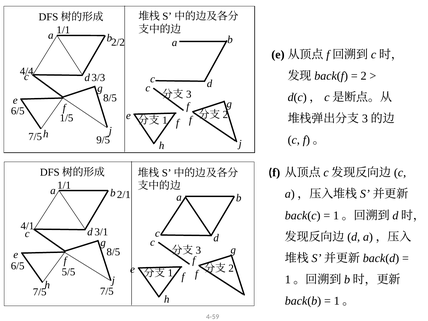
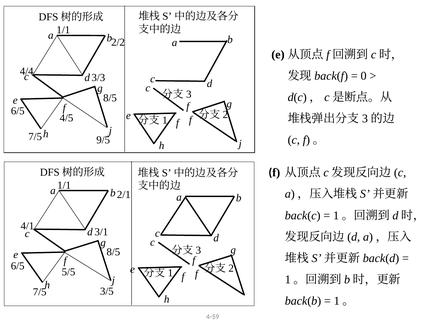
2: 2 -> 0 (364, 76)
1/5: 1/5 -> 4/5 (66, 118)
7/5: 7/5 -> 3/5 (107, 291)
